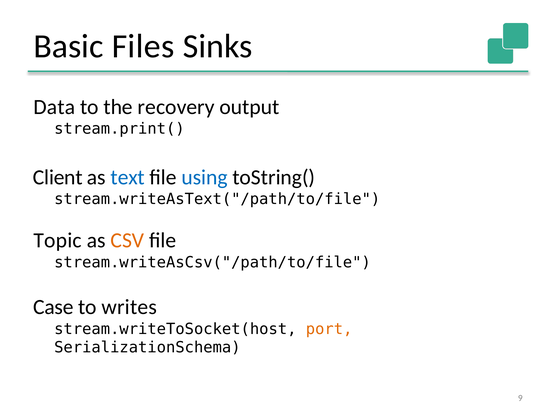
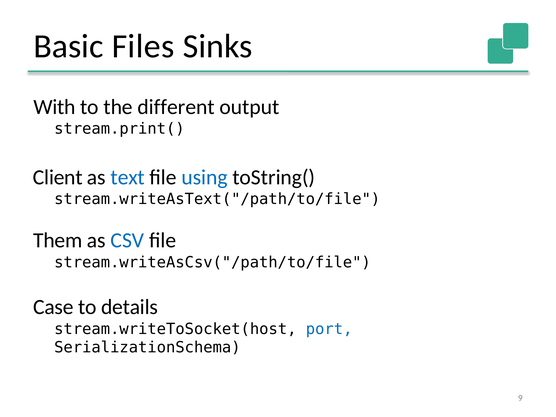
Data: Data -> With (54, 107)
recovery: recovery -> different (176, 107)
Topic: Topic -> Them (58, 240)
CSV colour: orange -> blue (127, 240)
writes: writes -> details (130, 307)
port colour: orange -> blue (329, 329)
